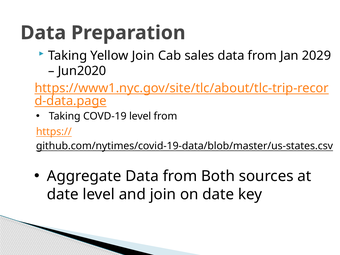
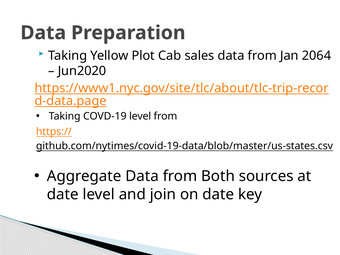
Yellow Join: Join -> Plot (143, 56)
2029: 2029 -> 2064 (316, 56)
